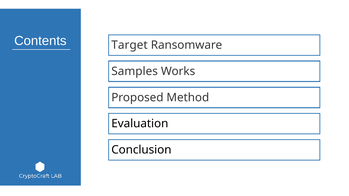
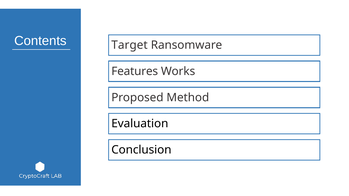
Samples: Samples -> Features (135, 71)
